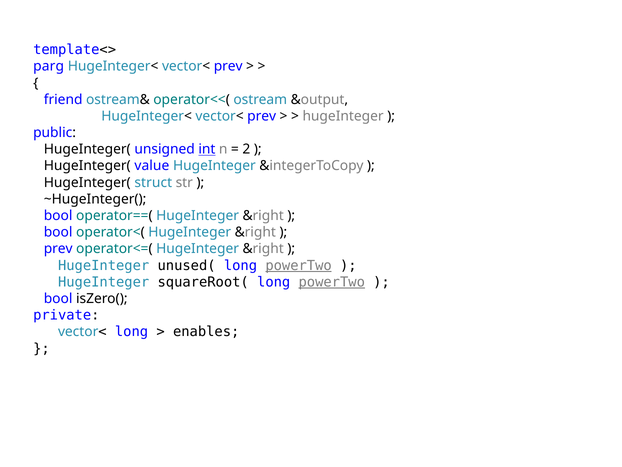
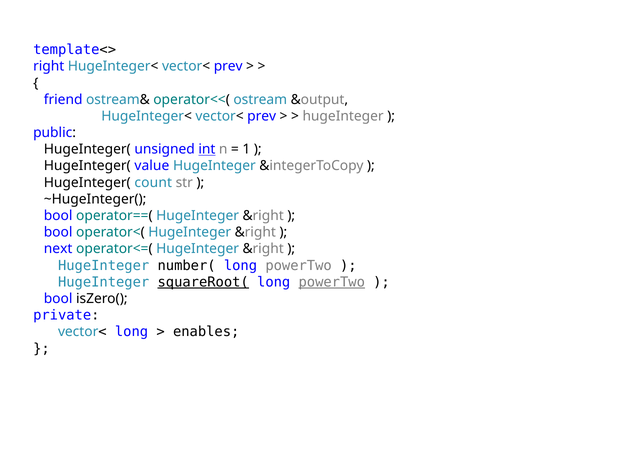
parg: parg -> right (49, 66)
2: 2 -> 1 (246, 149)
struct: struct -> count (153, 182)
prev: prev -> next (58, 249)
unused(: unused( -> number( (187, 265)
powerTwo underline: present -> none (299, 265)
squareRoot( underline: none -> present (203, 282)
